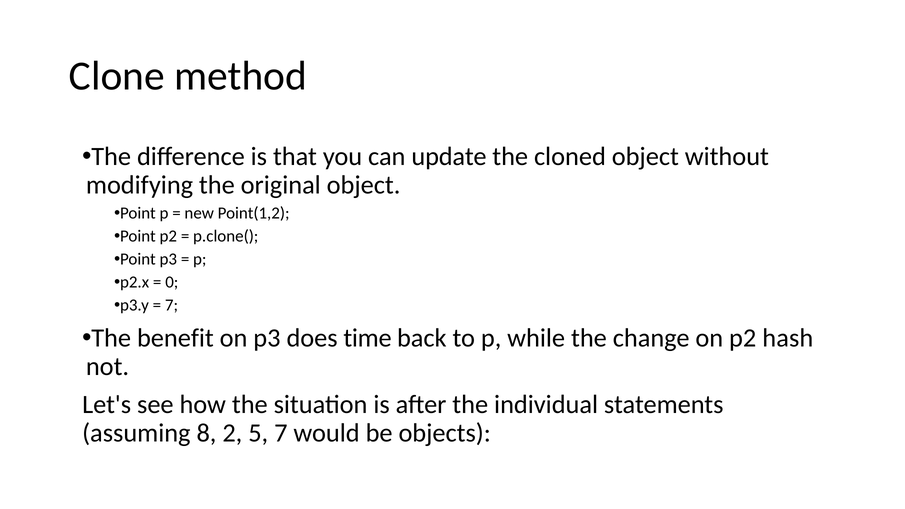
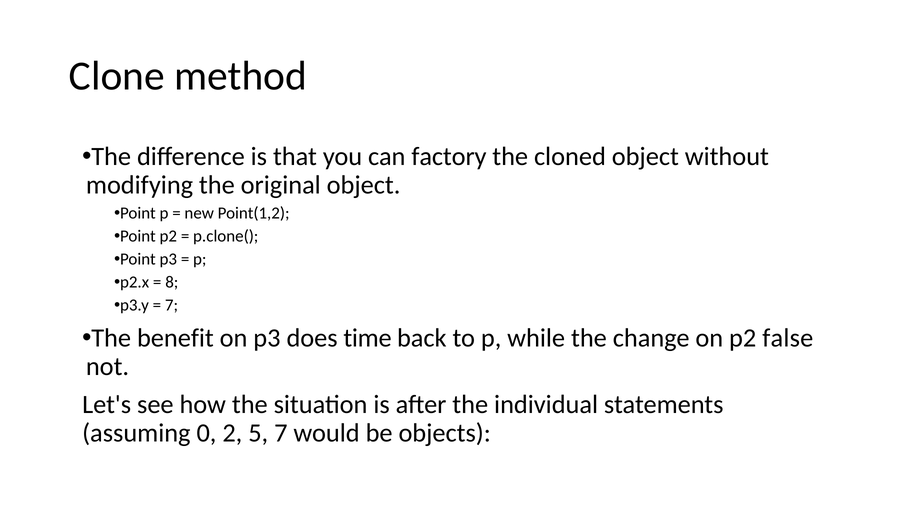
update: update -> factory (449, 156)
0: 0 -> 8 (172, 282)
hash: hash -> false (788, 338)
8: 8 -> 0 (206, 433)
